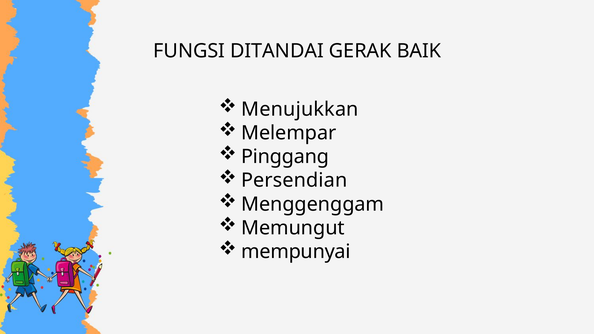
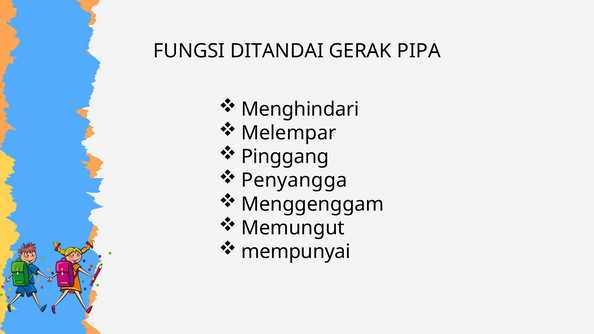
BAIK: BAIK -> PIPA (419, 51)
Menujukkan: Menujukkan -> Menghindari (300, 109)
Persendian: Persendian -> Penyangga (294, 181)
